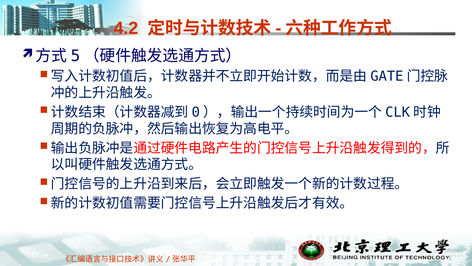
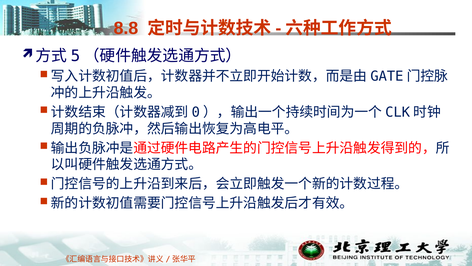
4.2: 4.2 -> 8.8 (126, 28)
